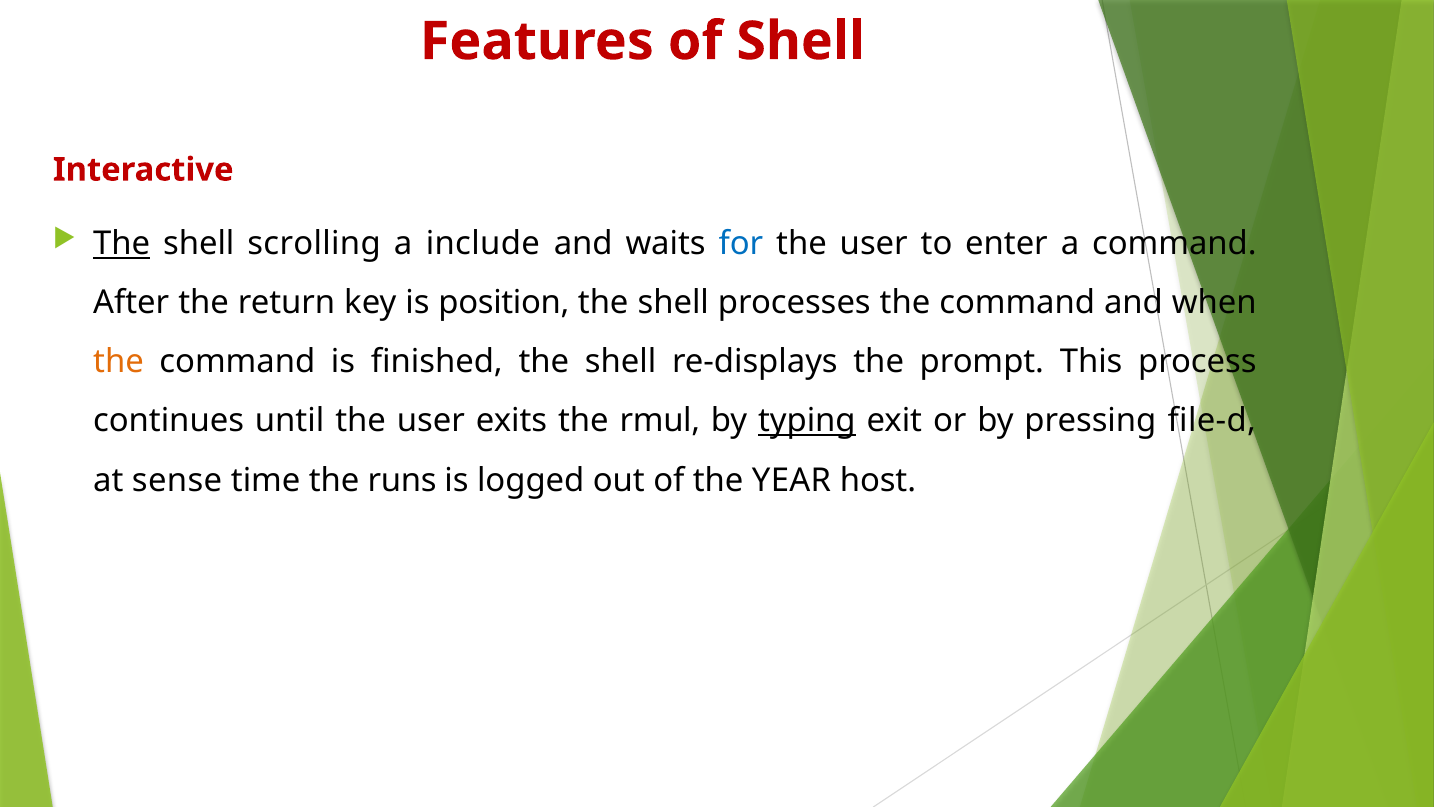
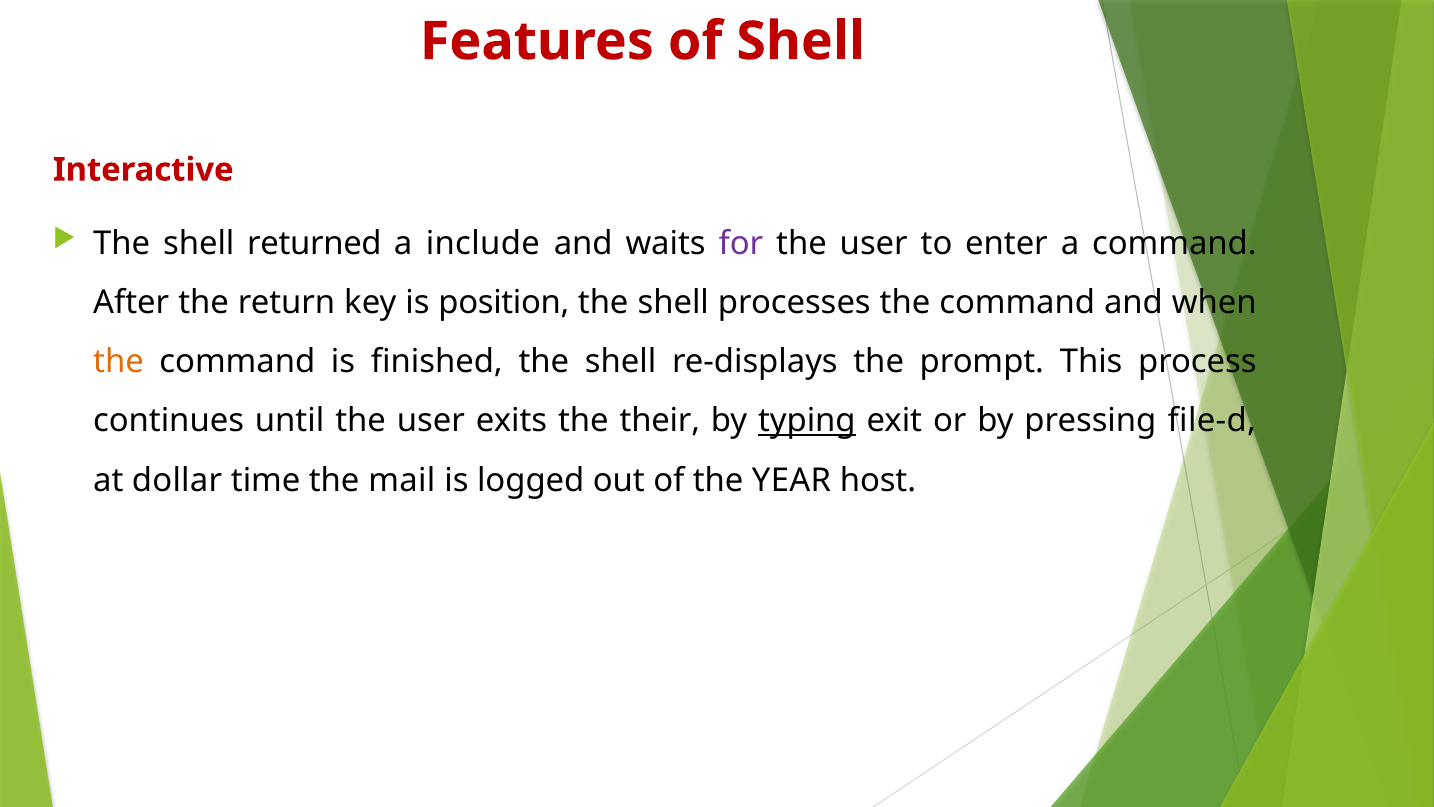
The underline: present -> none (122, 244)
scrolling: scrolling -> returned (314, 244)
for colour: blue -> purple (741, 244)
rmul: rmul -> their (660, 421)
sense: sense -> dollar (177, 480)
runs: runs -> mail (402, 480)
